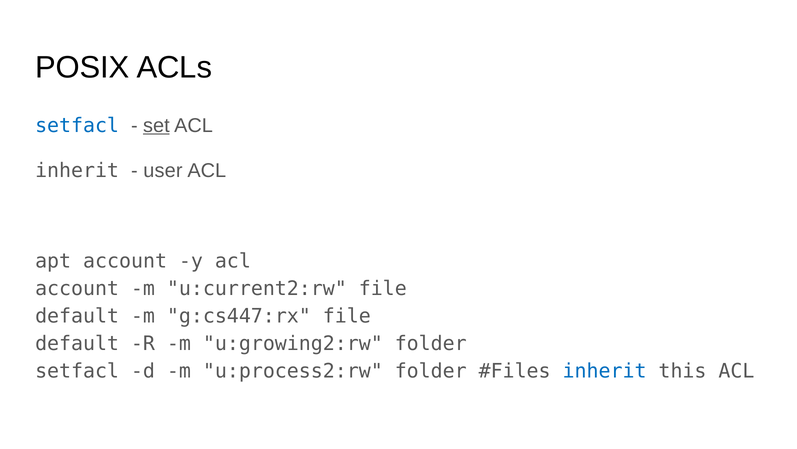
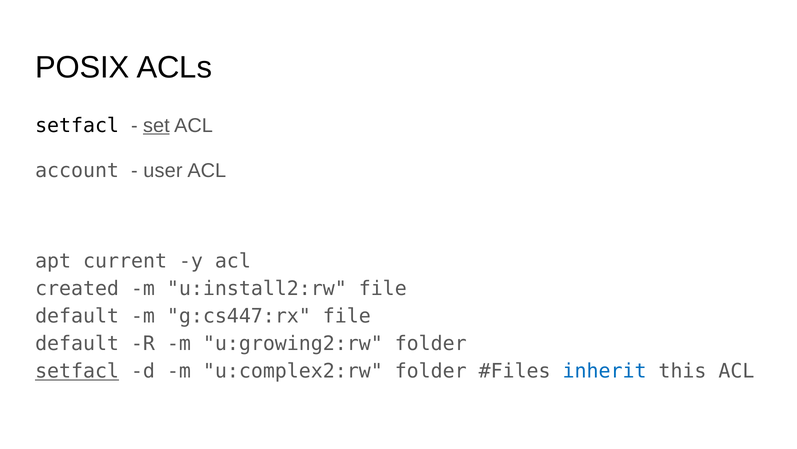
setfacl colour: blue -> black (77, 125)
inherit: inherit -> account (77, 171)
apt account: account -> current (125, 261)
account: account -> created (77, 288)
u:current2:rw: u:current2:rw -> u:install2:rw (257, 288)
setfacl underline: none -> present (77, 371)
u:process2:rw: u:process2:rw -> u:complex2:rw (293, 371)
